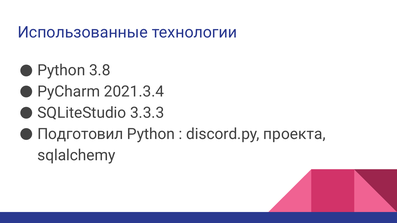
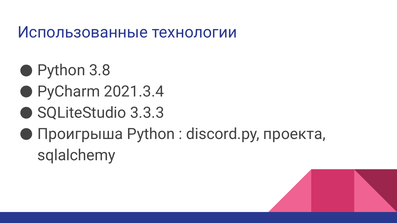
Подготовил: Подготовил -> Проигрыша (80, 134)
